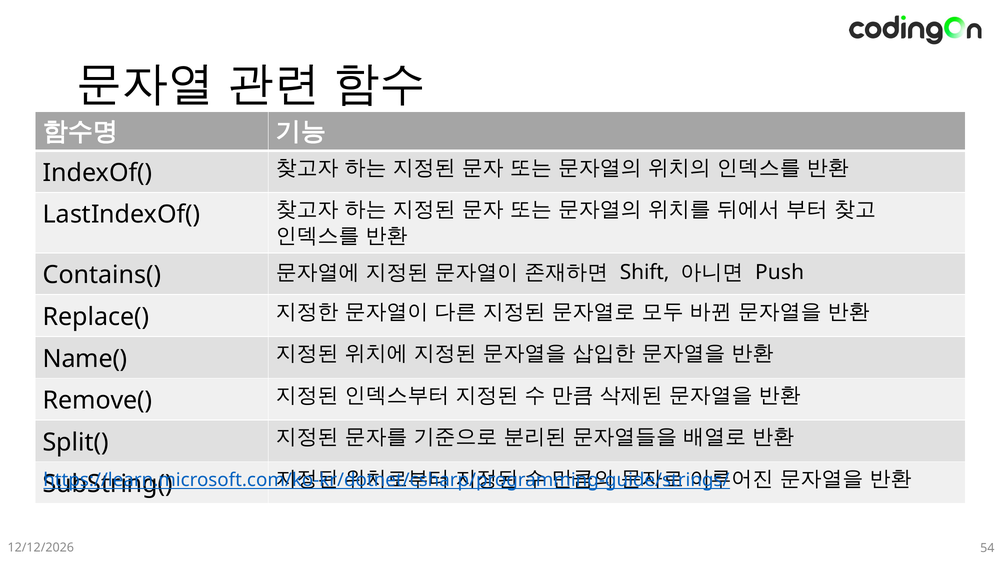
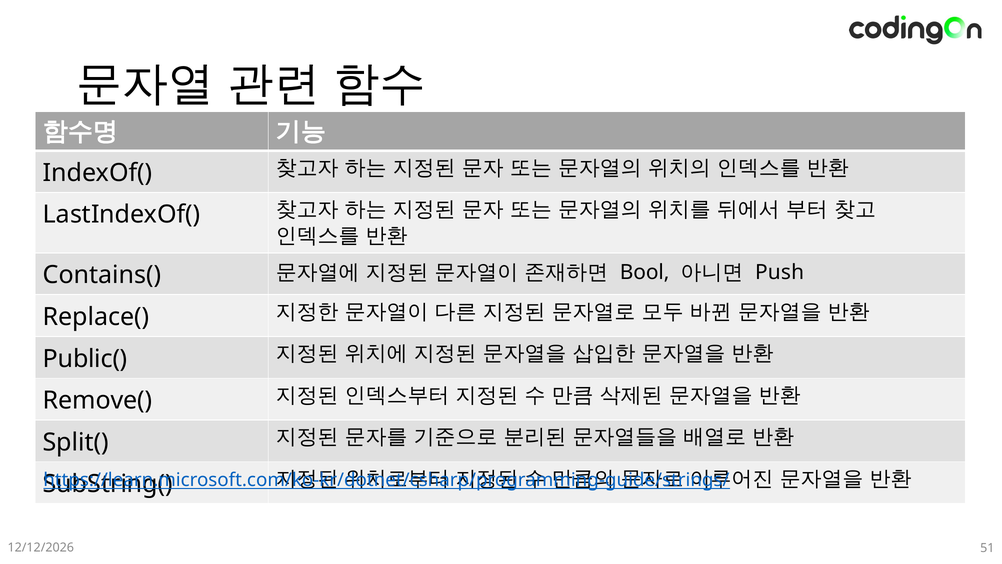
Shift: Shift -> Bool (645, 272)
Name(: Name( -> Public( (85, 359)
54: 54 -> 51 (987, 548)
